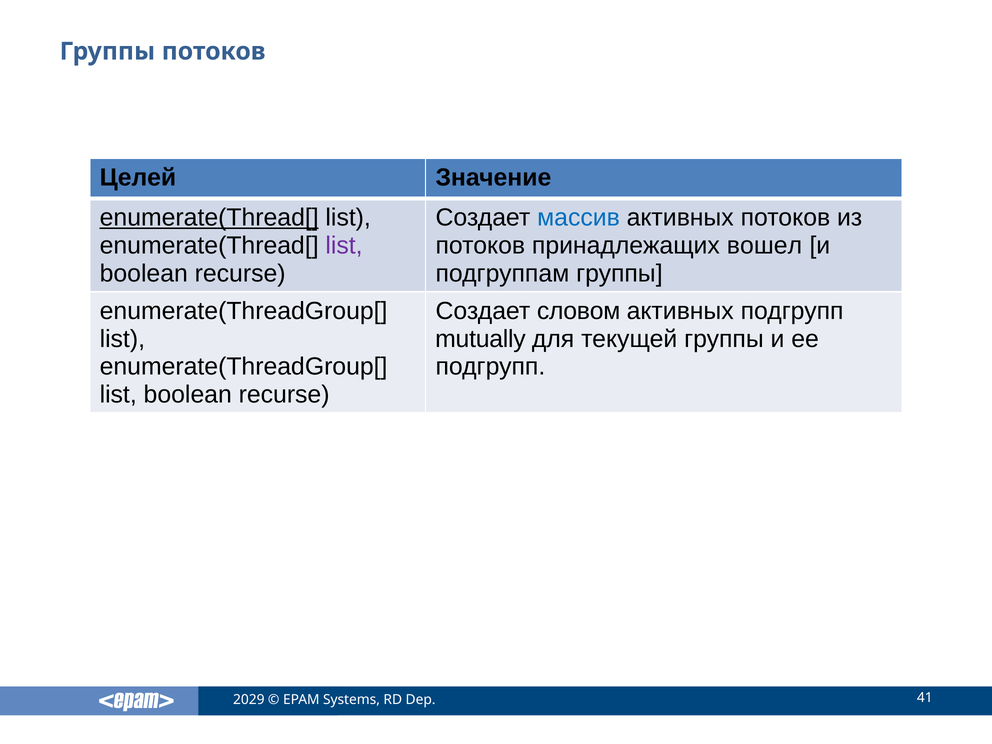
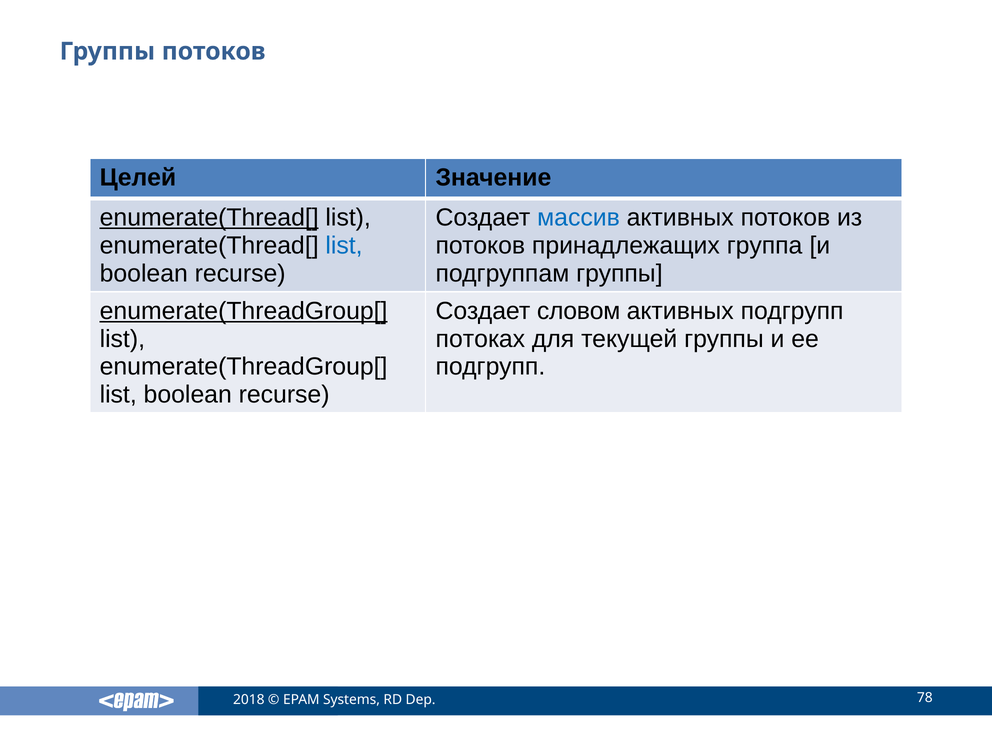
list colour: purple -> blue (344, 246)
вошел: вошел -> группа (765, 246)
enumerate(ThreadGroup[ underline: none -> present (244, 311)
mutually: mutually -> потоках (480, 339)
2029: 2029 -> 2018 (249, 700)
41: 41 -> 78 (925, 698)
